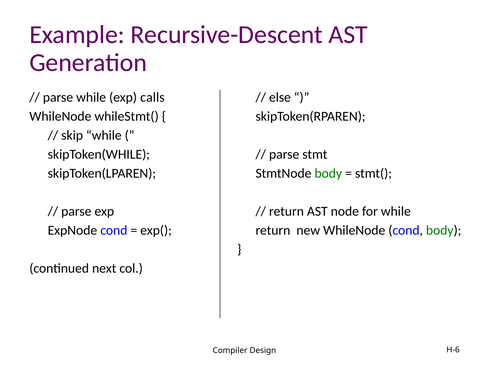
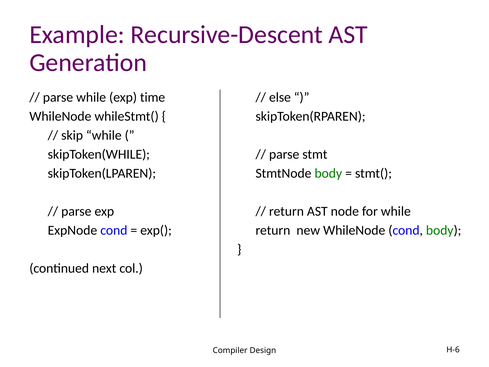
calls: calls -> time (153, 97)
